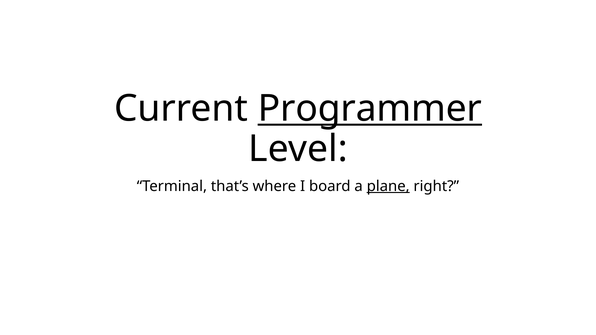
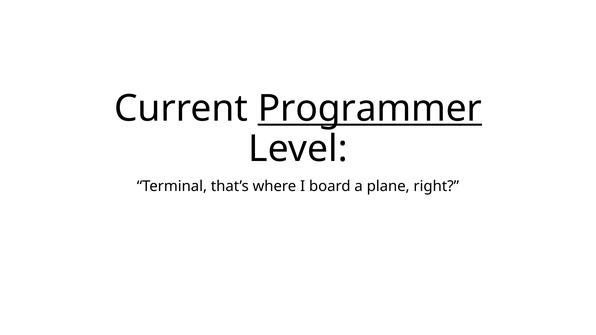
plane underline: present -> none (388, 186)
